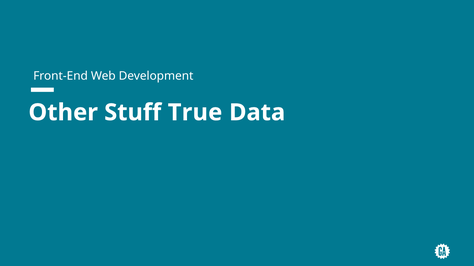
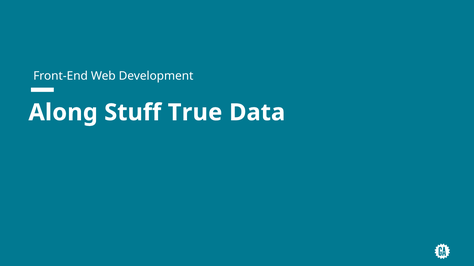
Other: Other -> Along (63, 113)
